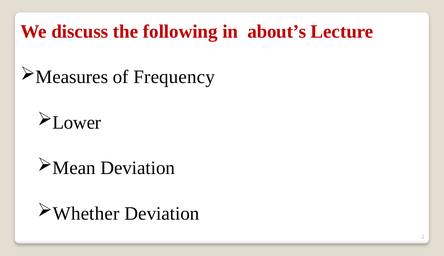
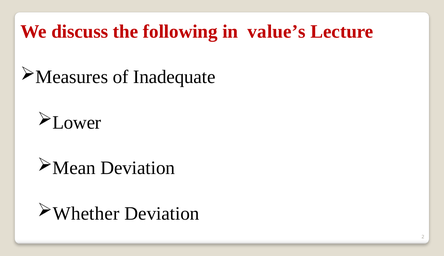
about’s: about’s -> value’s (277, 31)
Frequency: Frequency -> Inadequate (174, 77)
